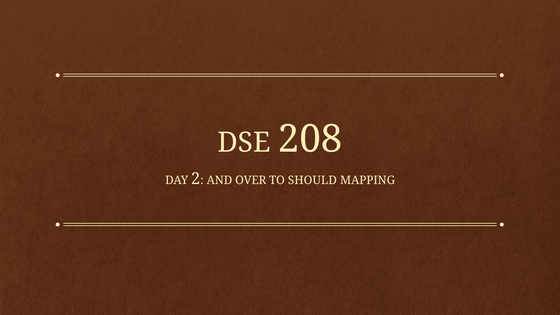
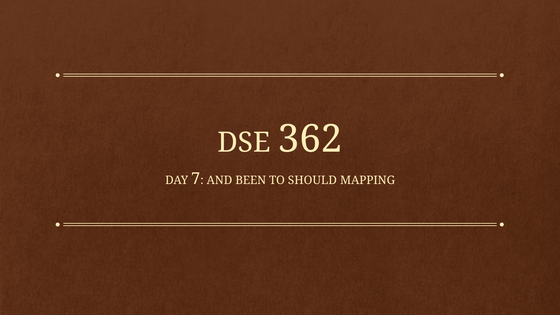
208: 208 -> 362 (310, 139)
2: 2 -> 7 (196, 179)
OVER: OVER -> BEEN (251, 180)
